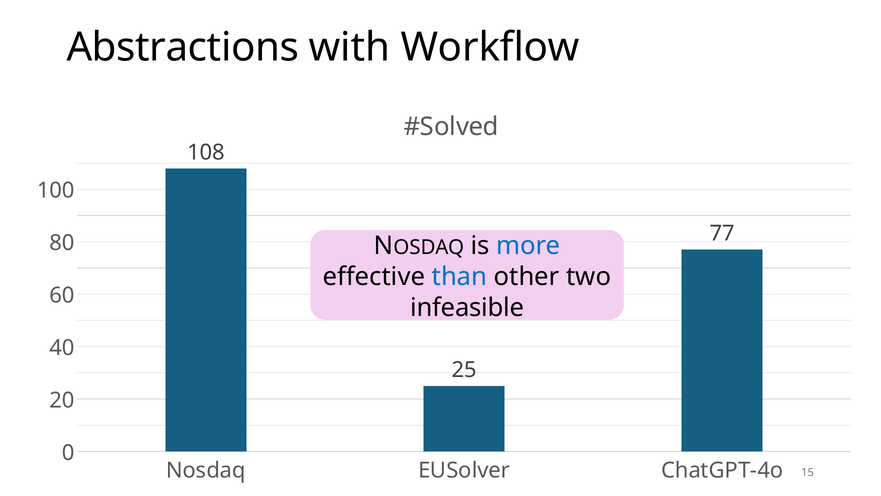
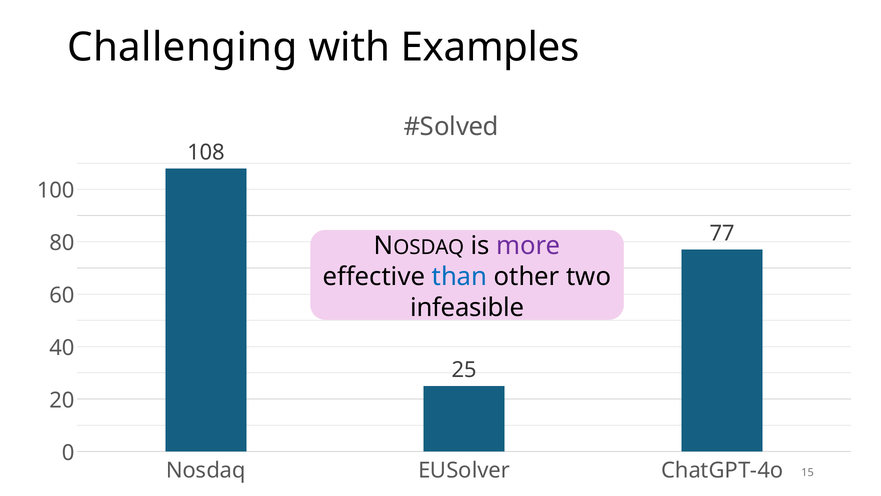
Abstractions: Abstractions -> Challenging (182, 47)
Workflow: Workflow -> Examples (490, 47)
more colour: blue -> purple (528, 246)
